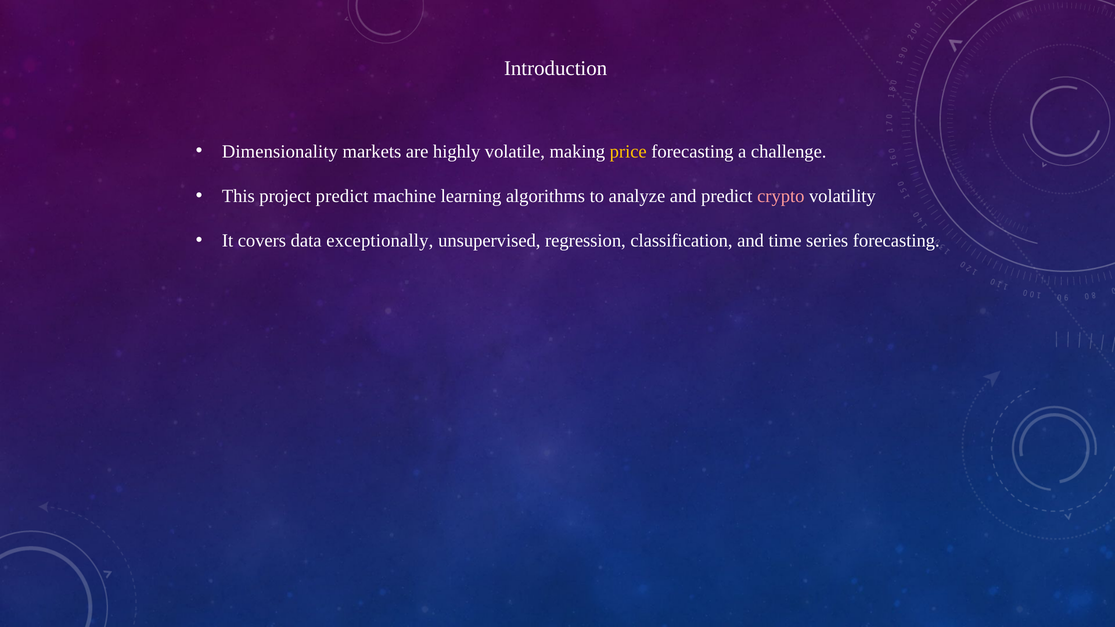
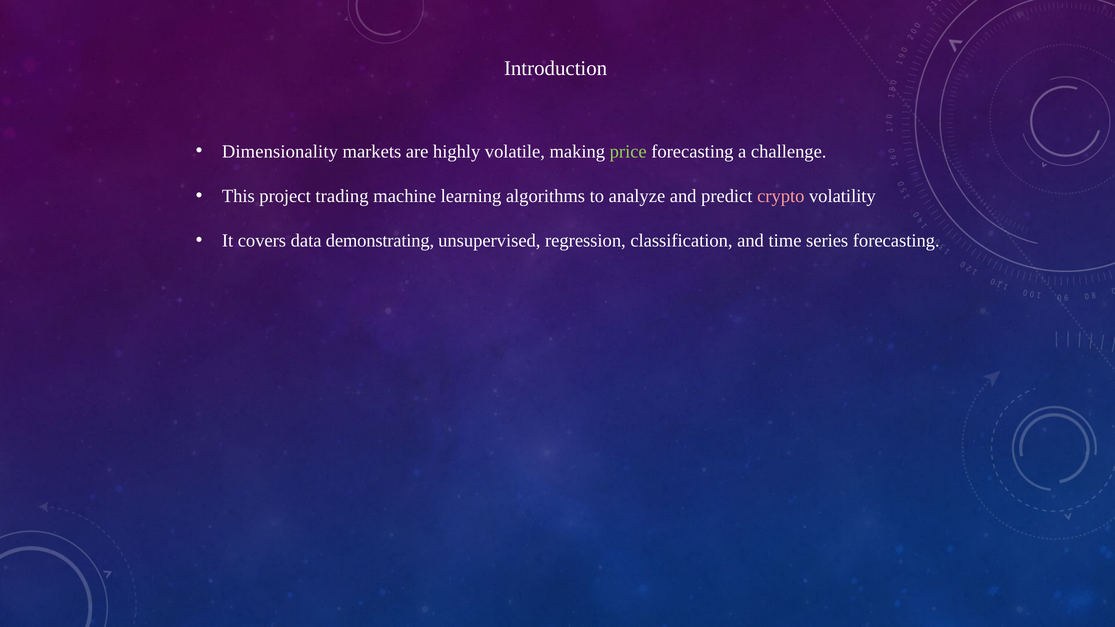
price colour: yellow -> light green (628, 151)
project predict: predict -> trading (342, 196)
exceptionally: exceptionally -> demonstrating (380, 241)
